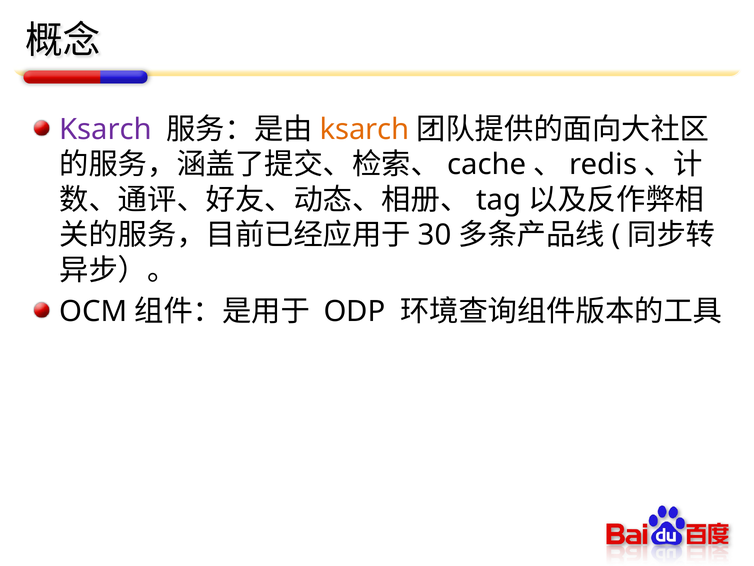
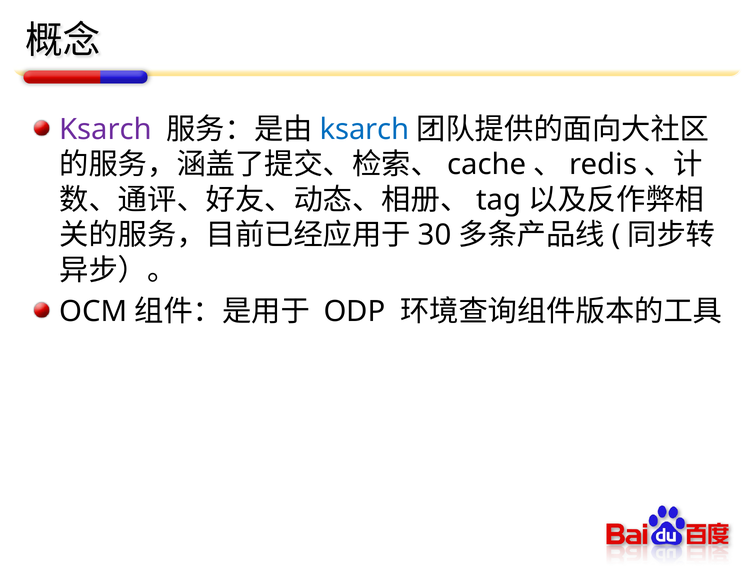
ksarch colour: orange -> blue (365, 129)
